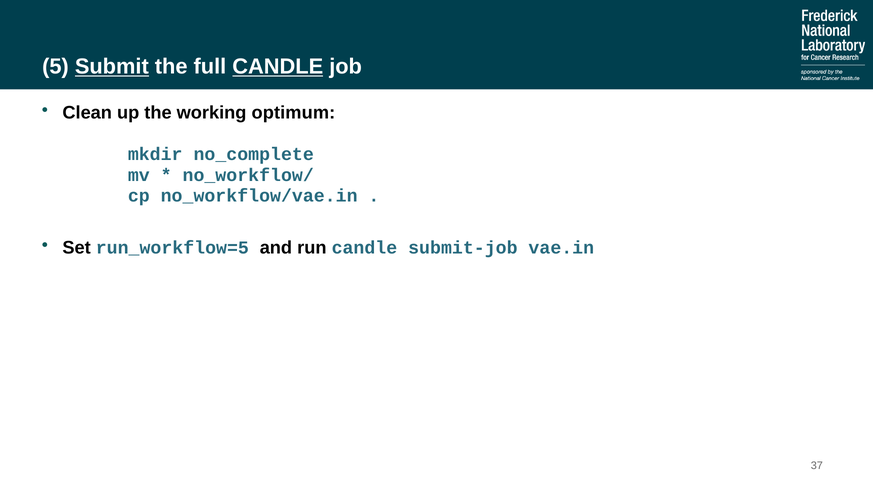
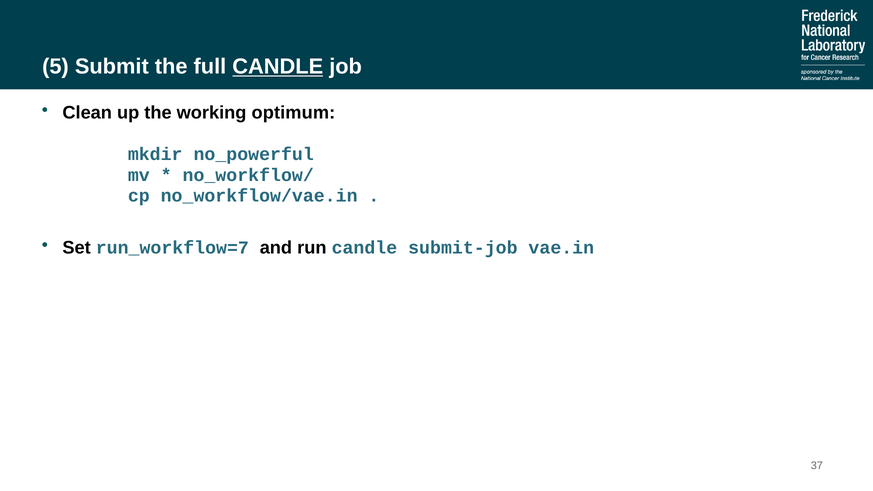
Submit underline: present -> none (112, 67)
no_complete: no_complete -> no_powerful (254, 154)
run_workflow=5: run_workflow=5 -> run_workflow=7 (172, 248)
